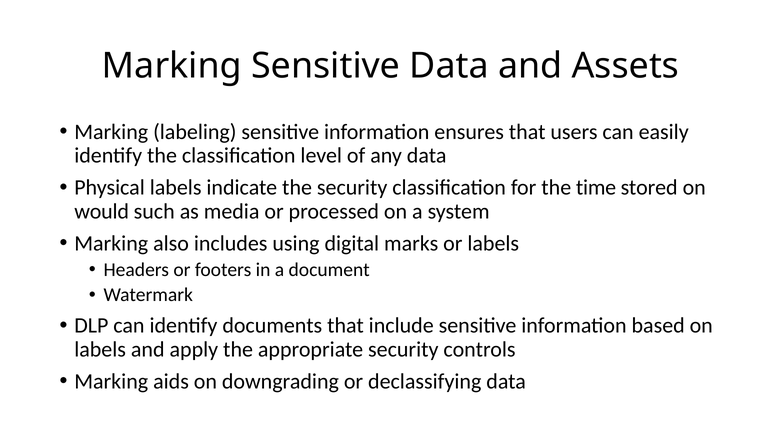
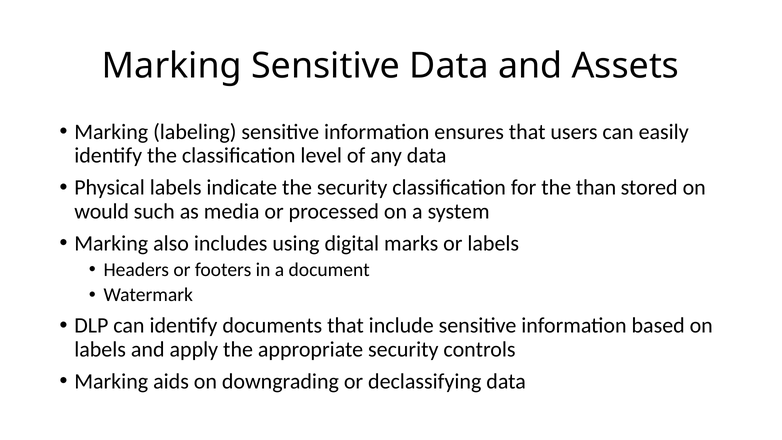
time: time -> than (596, 188)
